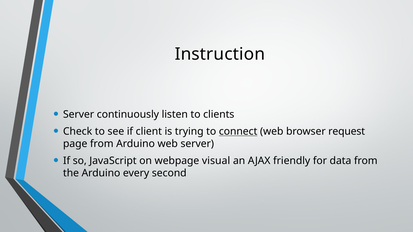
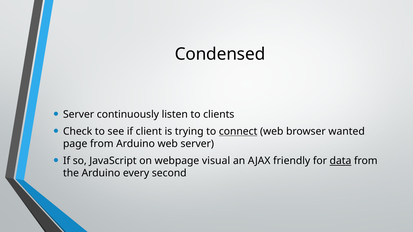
Instruction: Instruction -> Condensed (220, 54)
request: request -> wanted (347, 132)
data underline: none -> present (340, 161)
